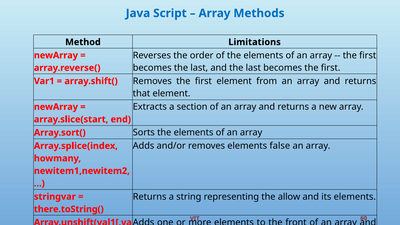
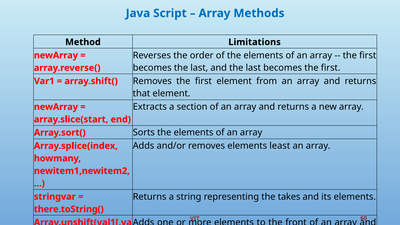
false: false -> least (280, 146)
allow: allow -> takes (289, 197)
